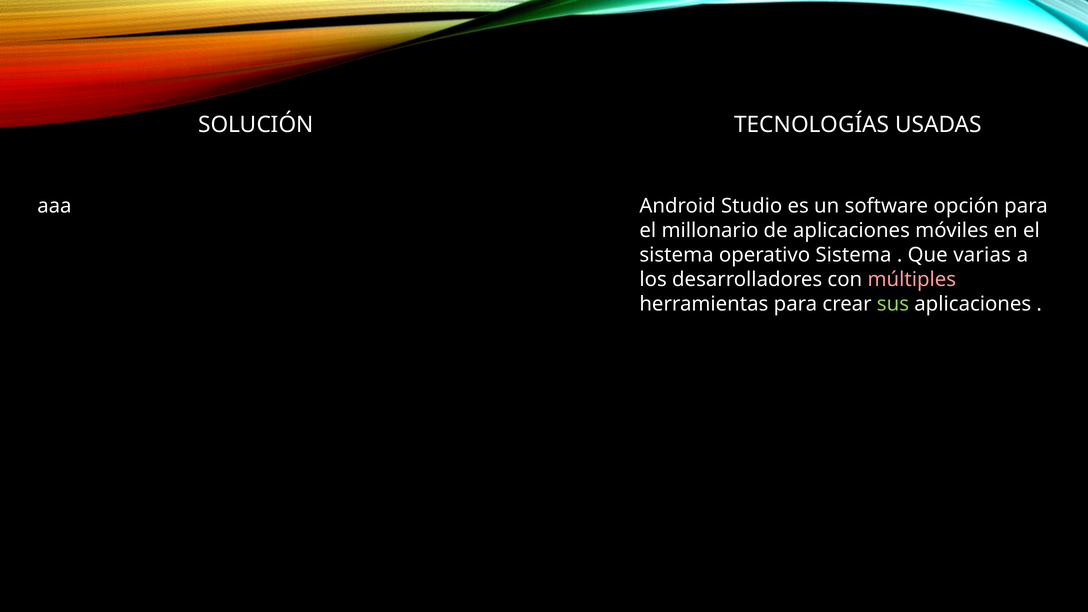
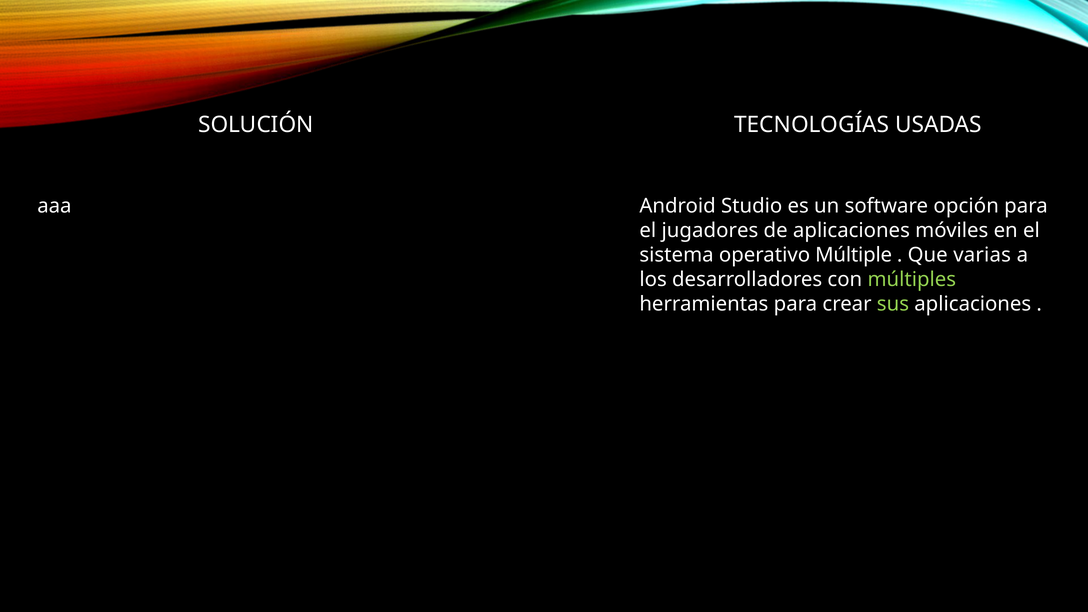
millonario: millonario -> jugadores (710, 231)
operativo Sistema: Sistema -> Múltiple (854, 255)
múltiples colour: pink -> light green (912, 279)
